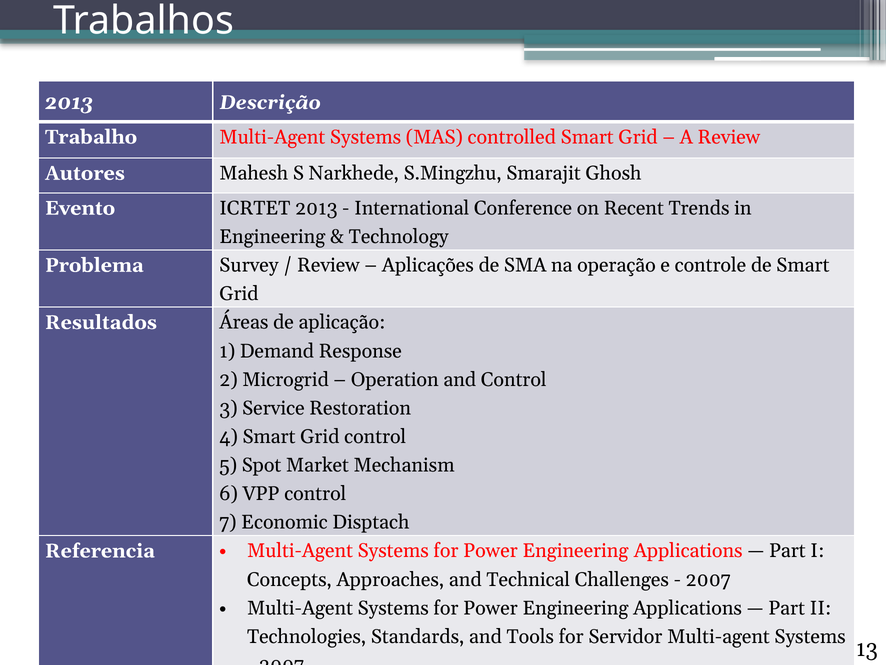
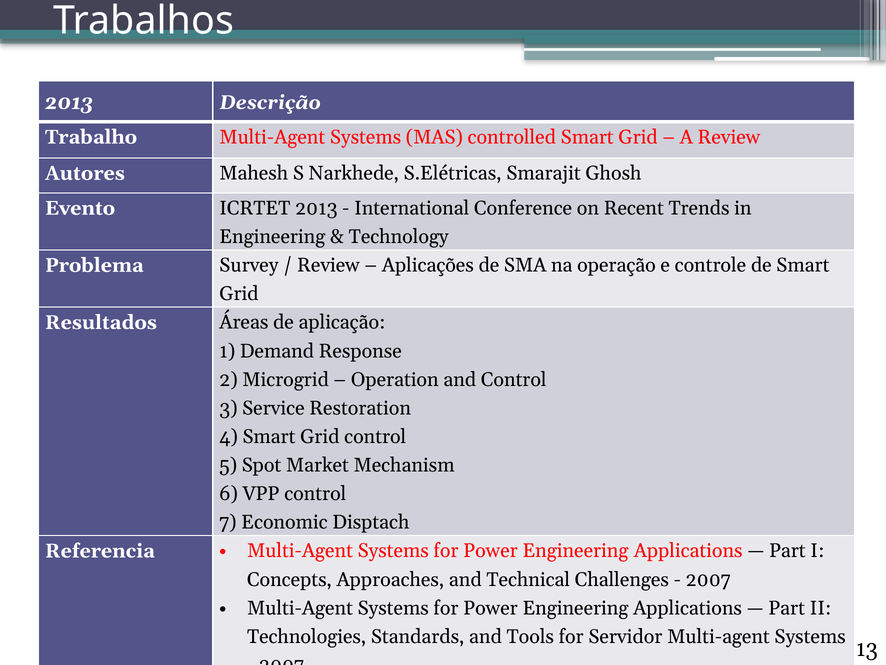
S.Mingzhu: S.Mingzhu -> S.Elétricas (453, 173)
